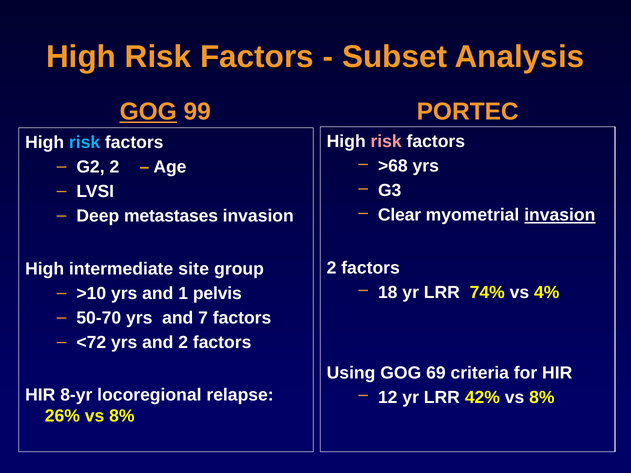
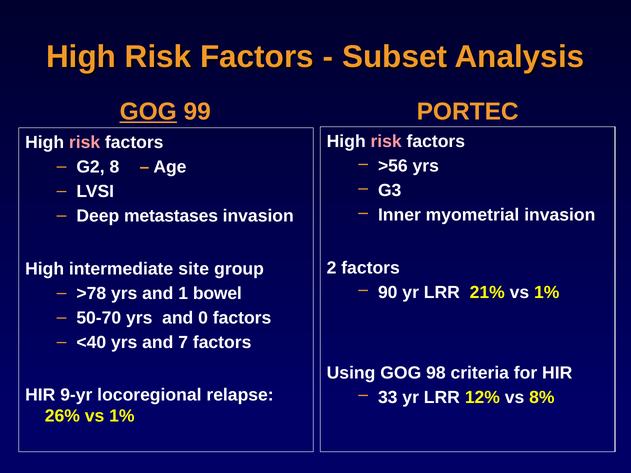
risk colour: light blue -> pink (85, 143)
>68: >68 -> >56 (393, 166)
G2 2: 2 -> 8 (114, 167)
Clear: Clear -> Inner (399, 215)
invasion underline: present -> none (560, 215)
18: 18 -> 90 (388, 292)
74%: 74% -> 21% (487, 292)
4%: 4% -> 1% (547, 292)
>10: >10 -> >78 (91, 293)
pelvis: pelvis -> bowel (217, 293)
7: 7 -> 0 (203, 318)
<72: <72 -> <40 (91, 343)
and 2: 2 -> 7 (183, 343)
69: 69 -> 98 (436, 373)
8-yr: 8-yr -> 9-yr (76, 395)
12: 12 -> 33 (388, 398)
42%: 42% -> 12% (482, 398)
26% vs 8%: 8% -> 1% (122, 416)
